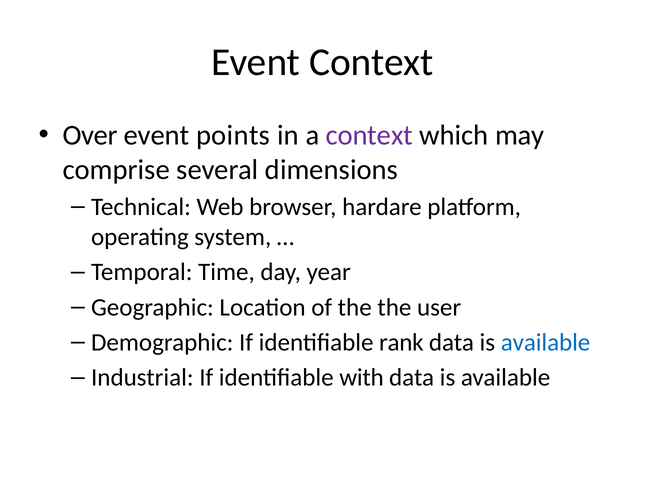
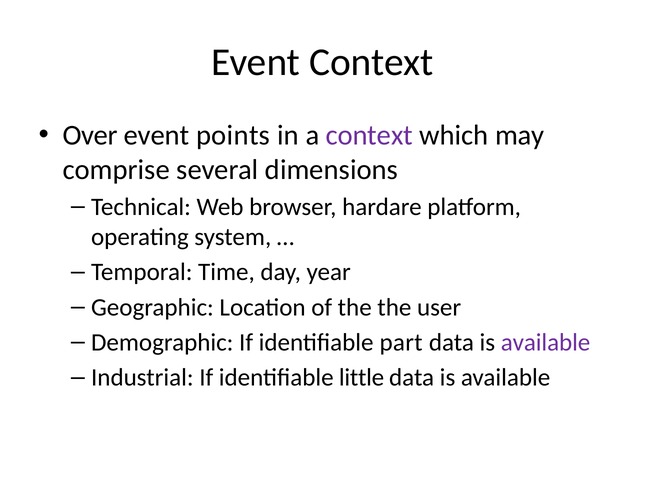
rank: rank -> part (401, 342)
available colour: blue -> purple (546, 342)
with: with -> little (362, 377)
